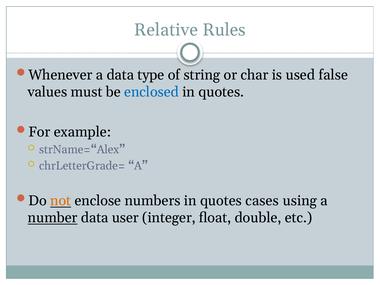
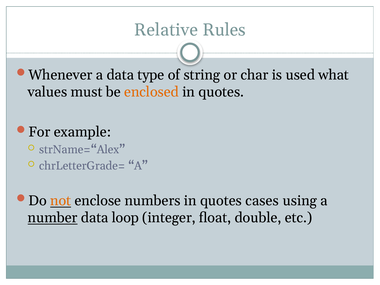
false: false -> what (334, 75)
enclosed colour: blue -> orange (152, 92)
user: user -> loop (125, 218)
